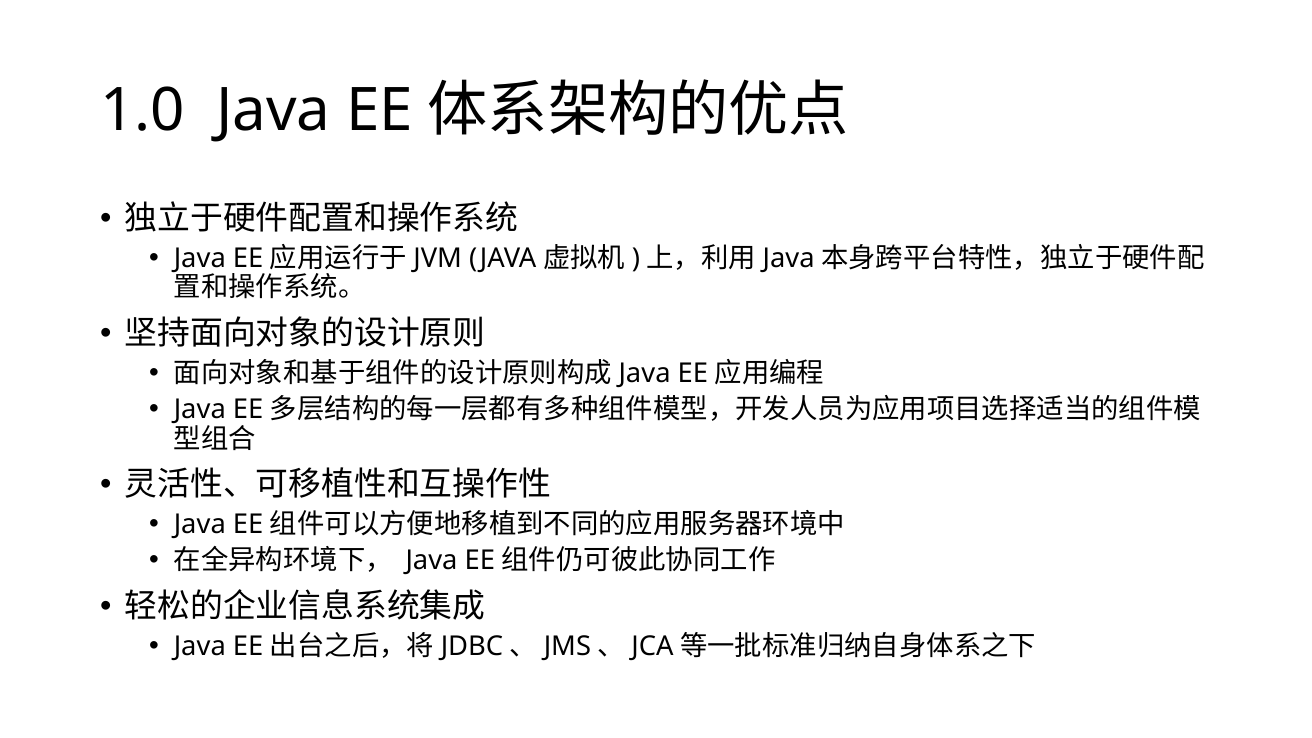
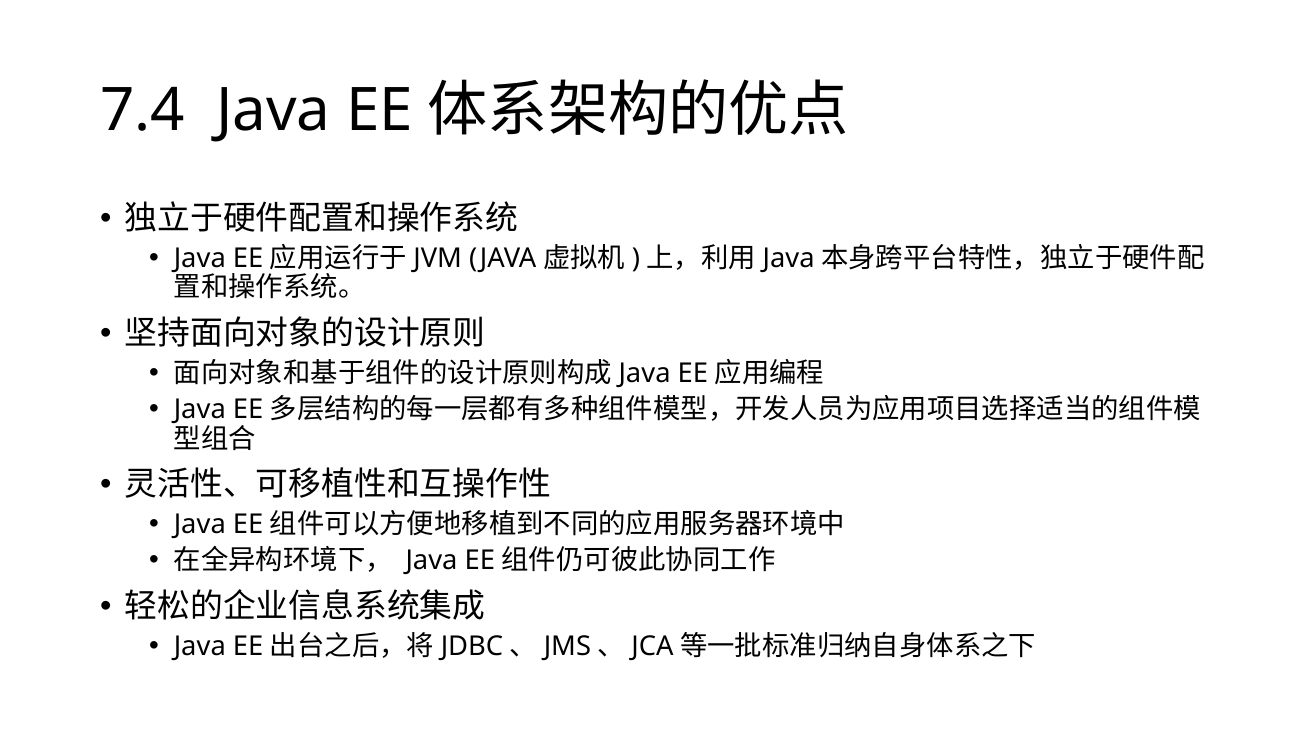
1.0: 1.0 -> 7.4 (142, 110)
